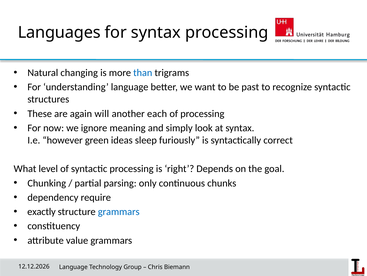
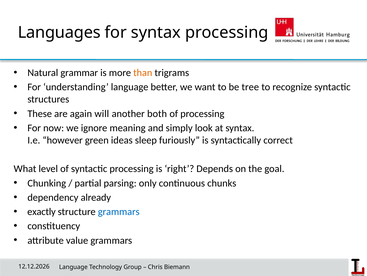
changing: changing -> grammar (79, 73)
than colour: blue -> orange (143, 73)
past: past -> tree (250, 87)
each: each -> both (157, 113)
require: require -> already (96, 197)
